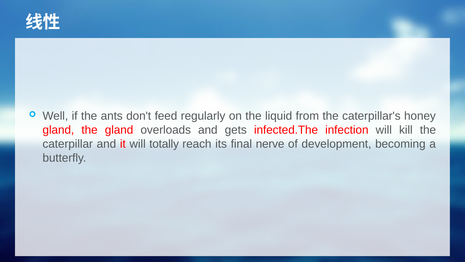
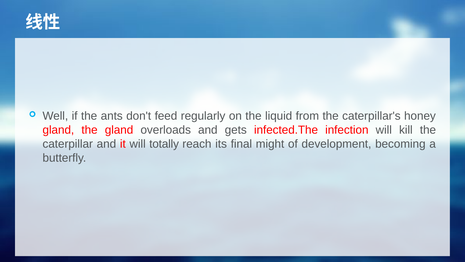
nerve: nerve -> might (270, 144)
